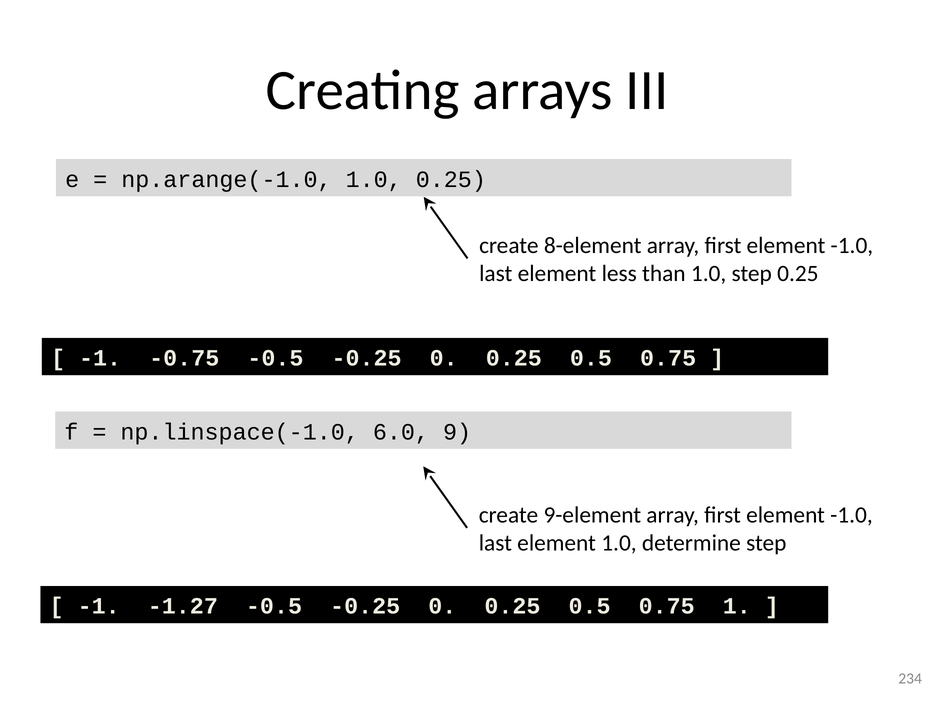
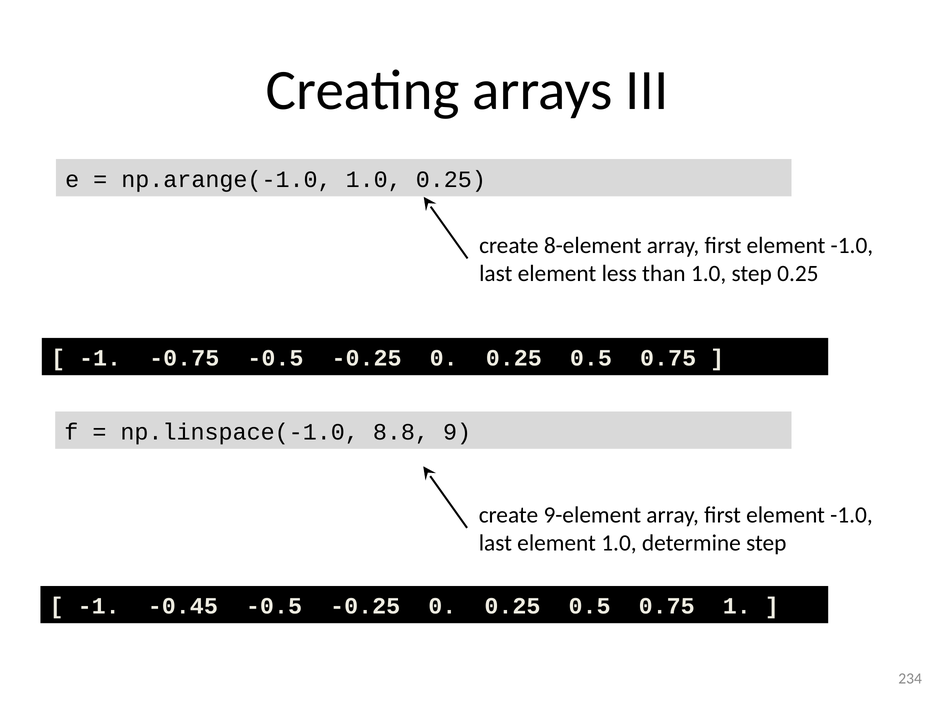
6.0: 6.0 -> 8.8 (401, 432)
-1.27: -1.27 -> -0.45 (183, 606)
